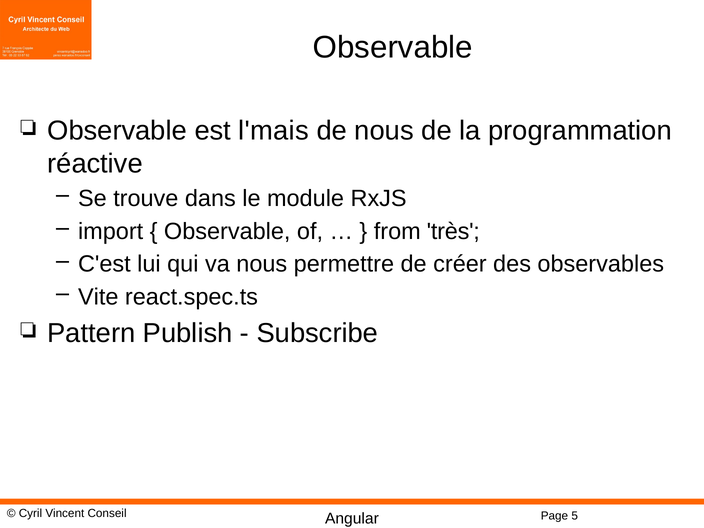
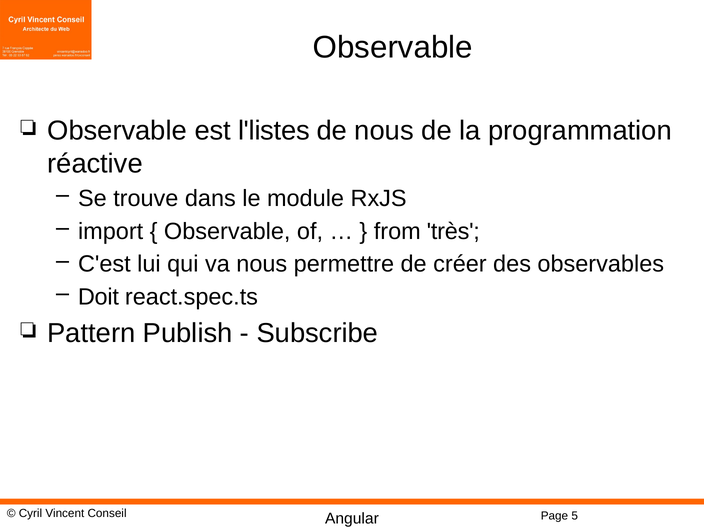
l'mais: l'mais -> l'listes (274, 131)
Vite: Vite -> Doit (98, 297)
